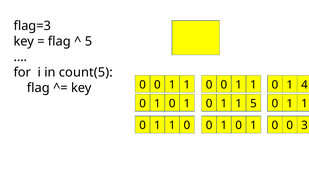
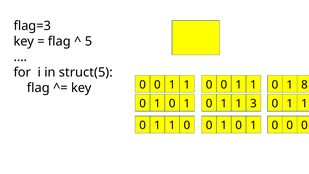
count(5: count(5 -> struct(5 (86, 72)
4: 4 -> 8 (304, 85)
1 5: 5 -> 3 (253, 103)
3: 3 -> 0 (304, 125)
